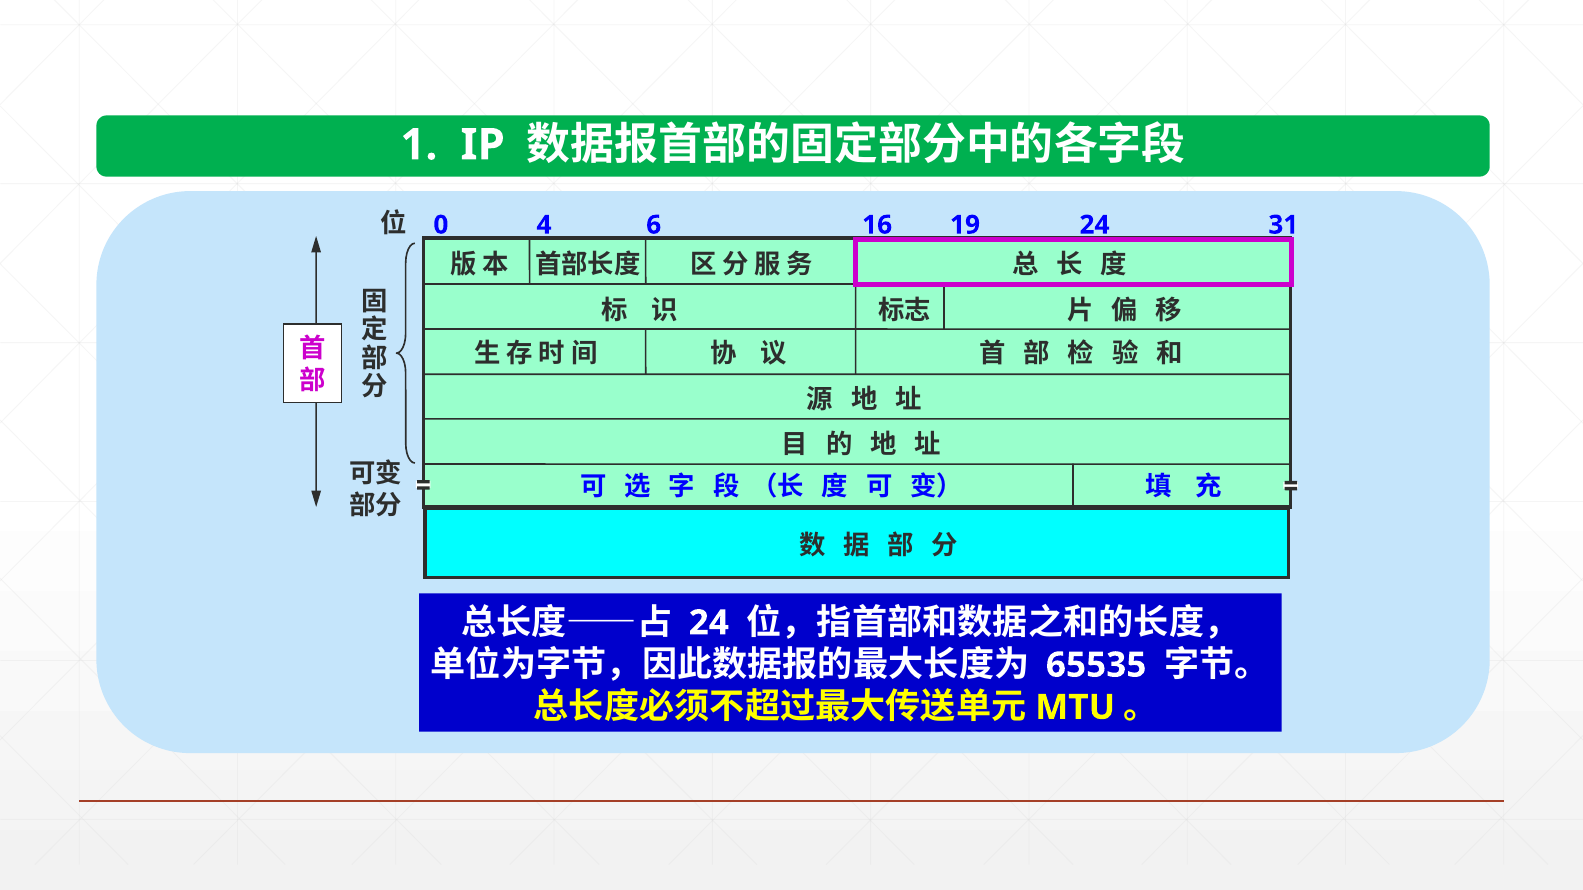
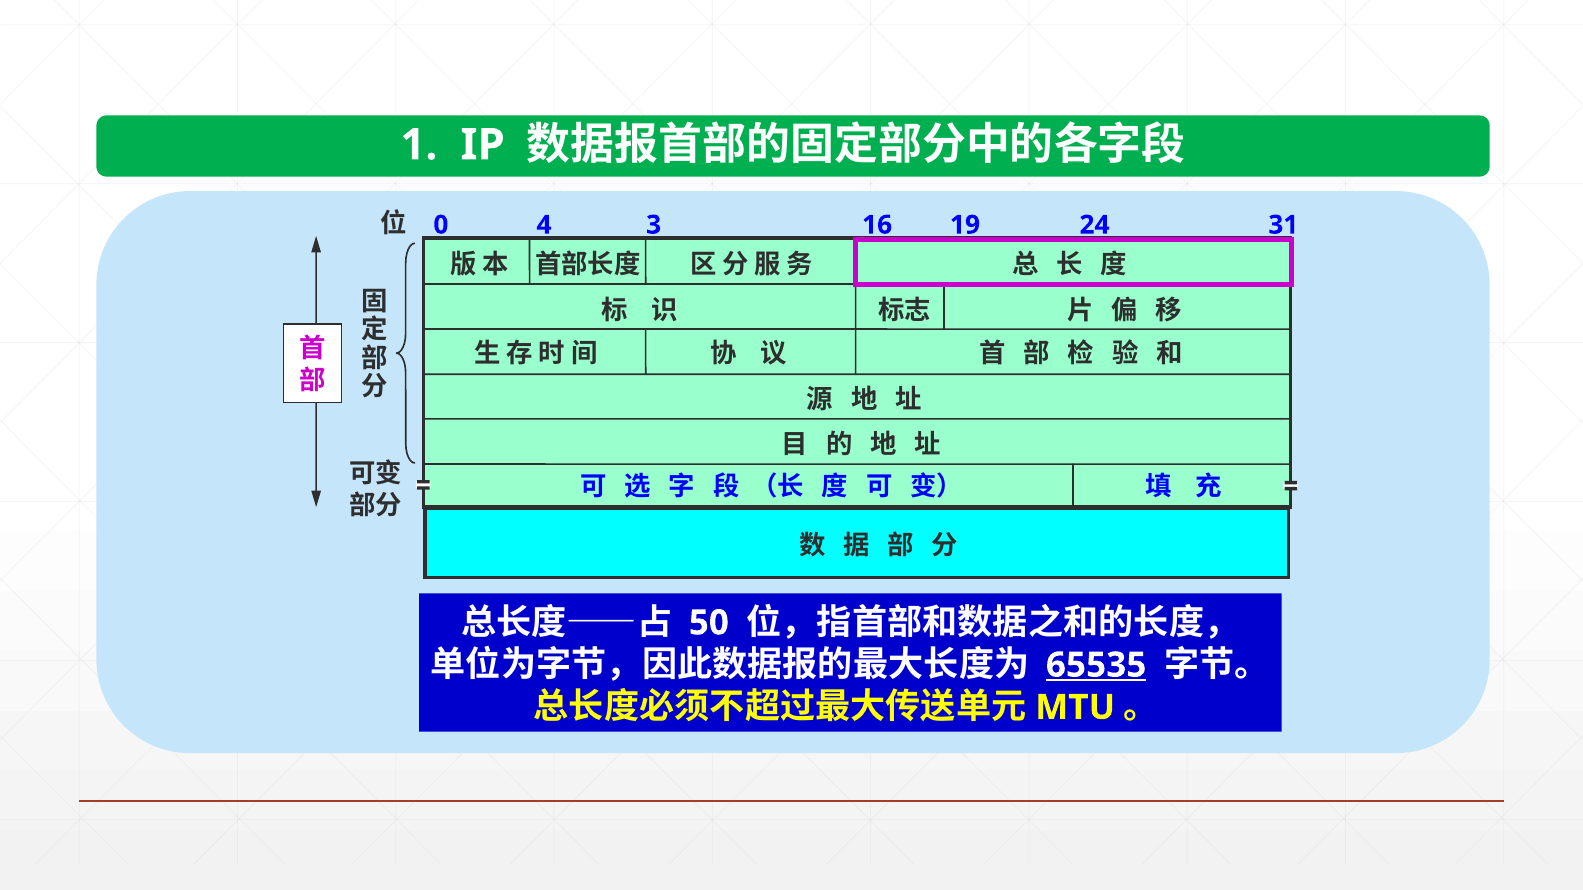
6: 6 -> 3 (654, 225)
24: 24 -> 50 (709, 623)
65535 underline: none -> present (1096, 665)
